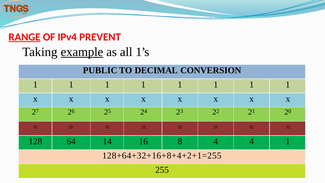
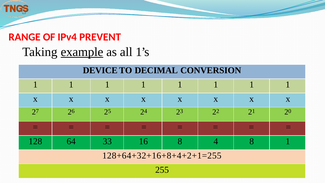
RANGE underline: present -> none (25, 37)
PUBLIC: PUBLIC -> DEVICE (100, 70)
14: 14 -> 33 (107, 141)
4 4: 4 -> 8 (252, 141)
